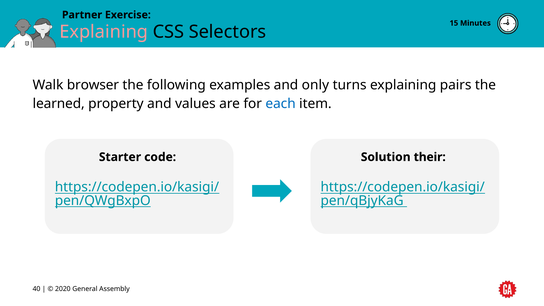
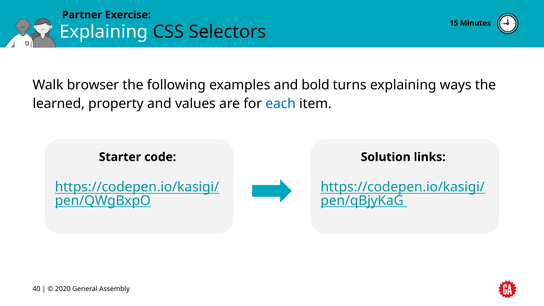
Explaining colour: pink -> white (104, 32)
only: only -> bold (316, 85)
pairs: pairs -> ways (456, 85)
their: their -> links (430, 157)
